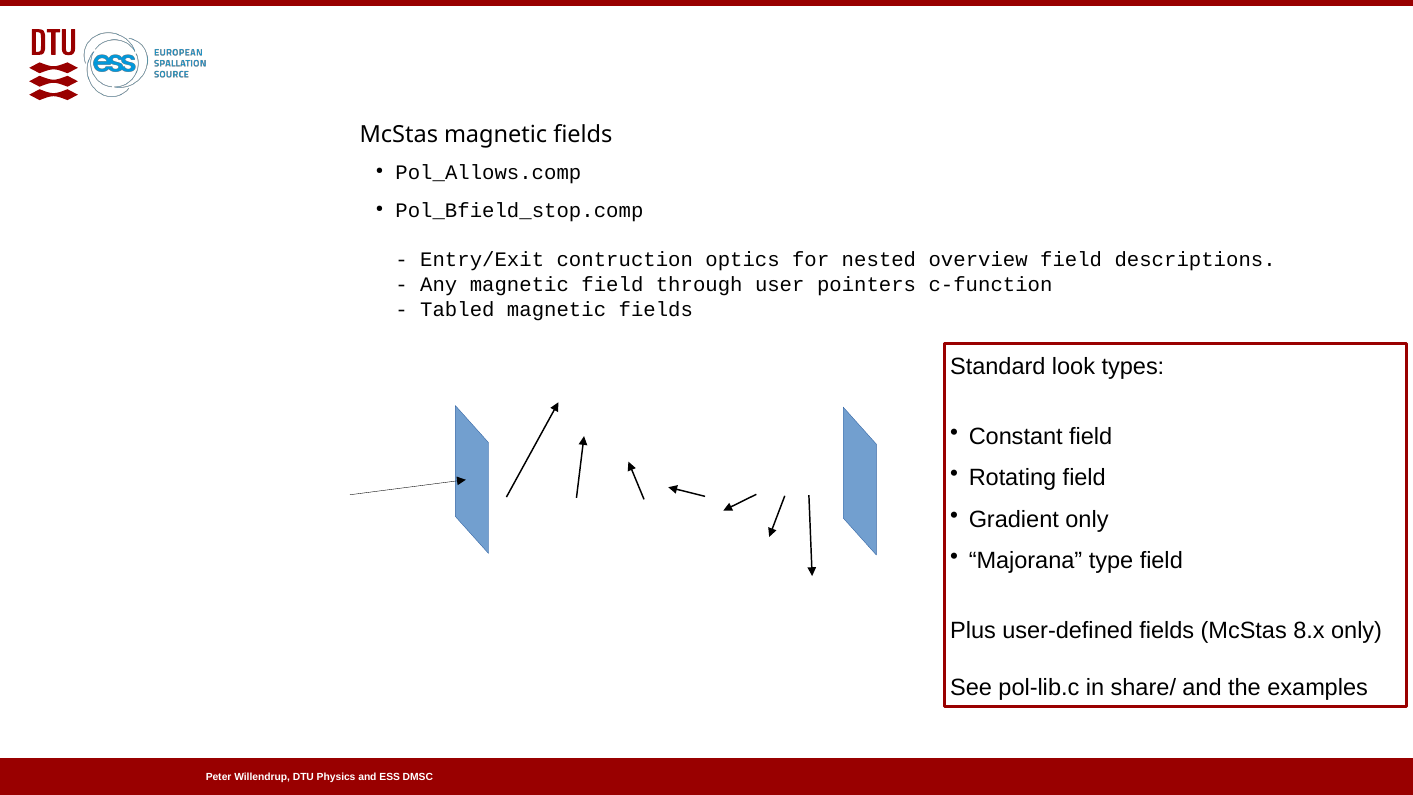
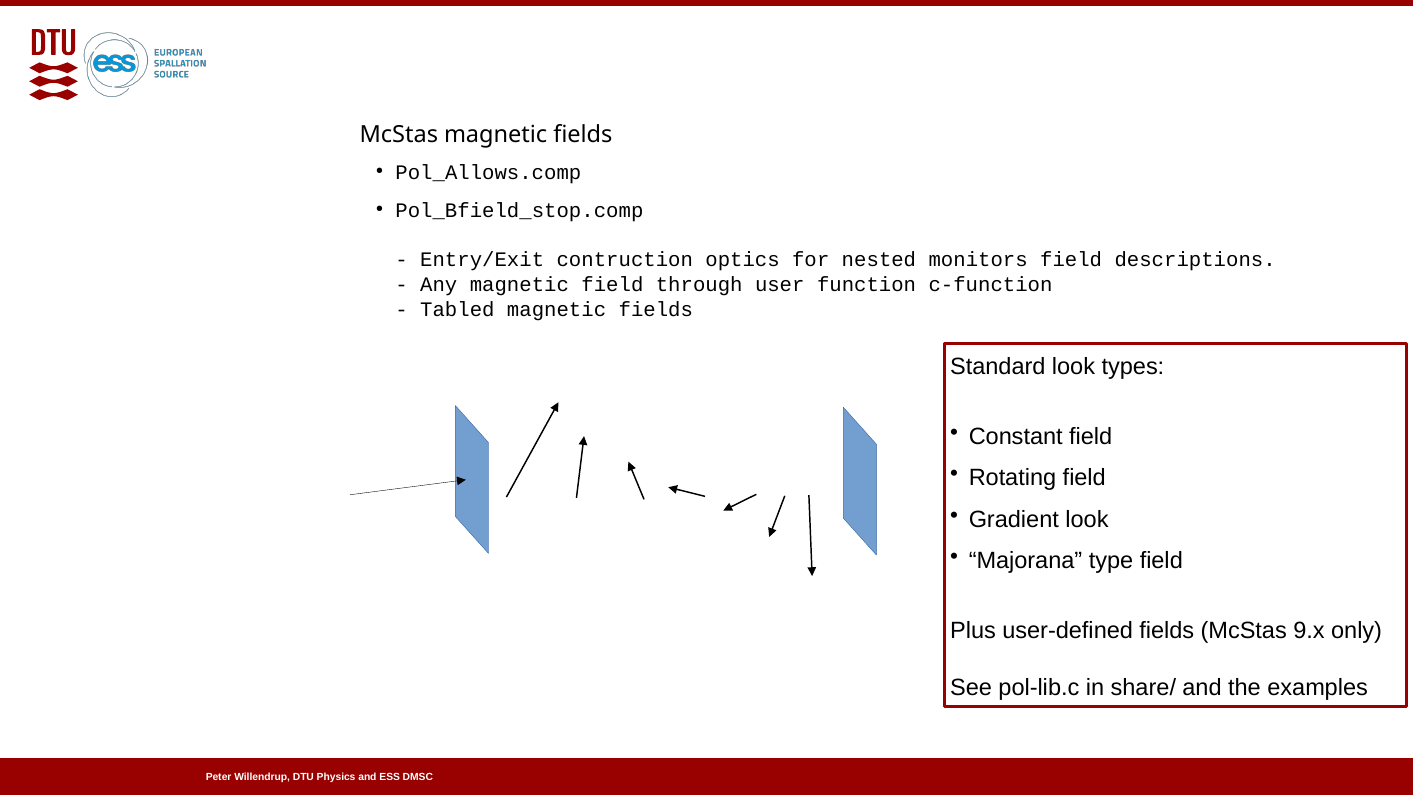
overview: overview -> monitors (978, 260)
pointers: pointers -> function (867, 285)
Gradient only: only -> look (1087, 520)
8.x: 8.x -> 9.x (1309, 631)
